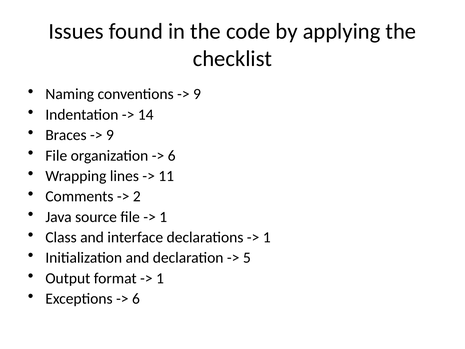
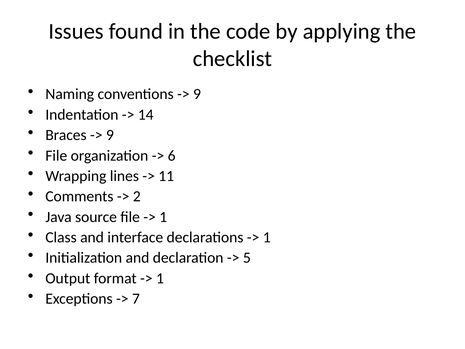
6: 6 -> 7 (136, 299)
